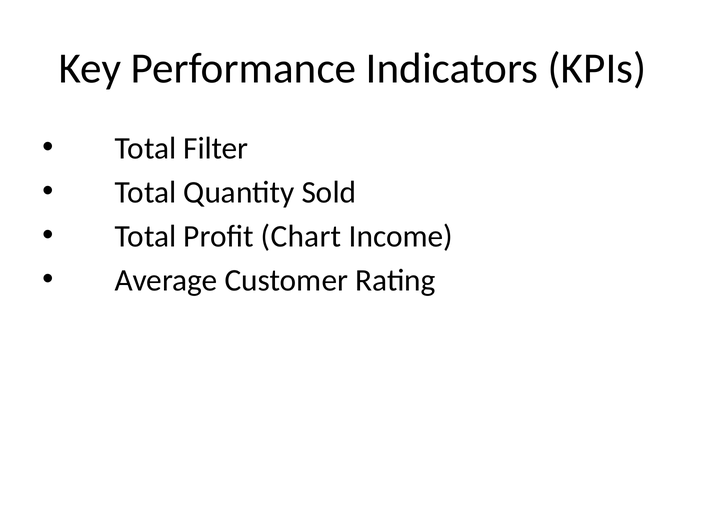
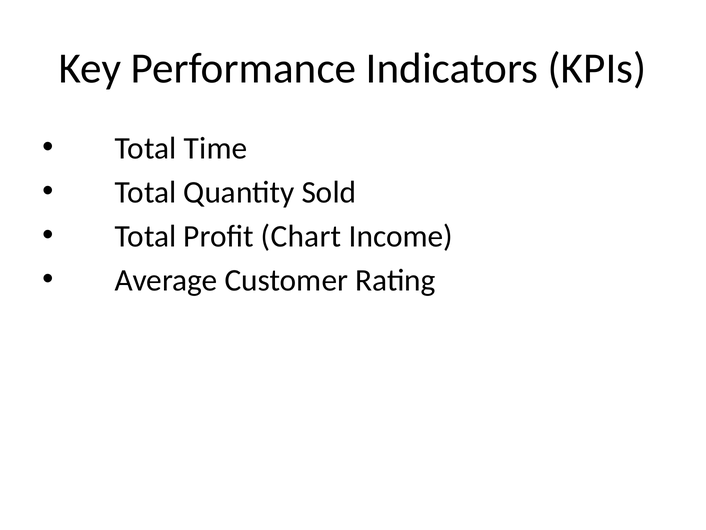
Filter: Filter -> Time (216, 148)
